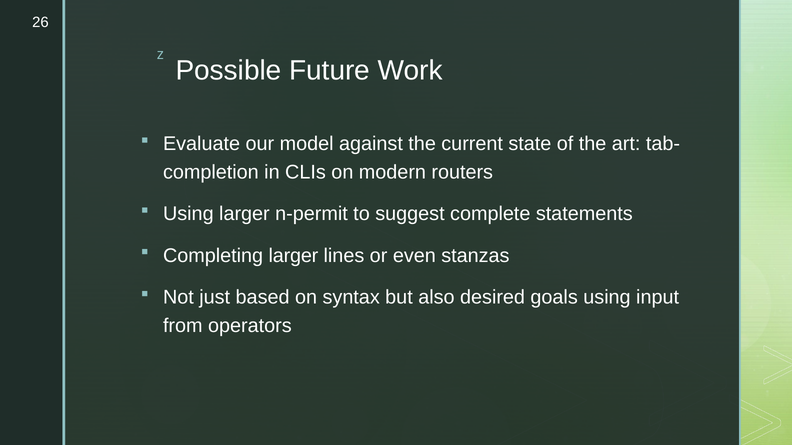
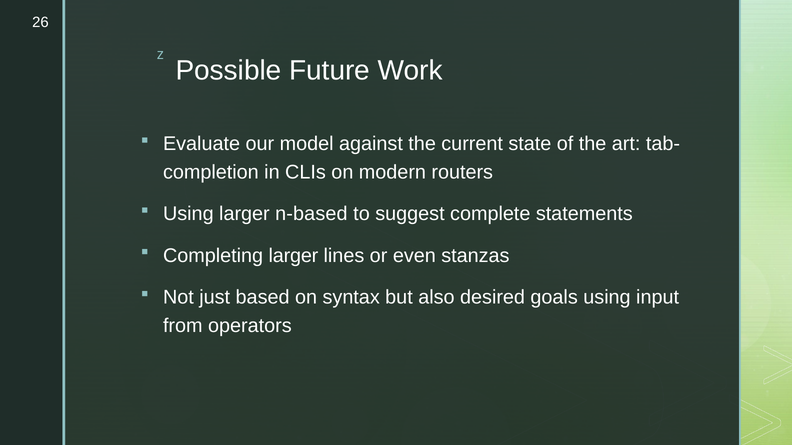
n-permit: n-permit -> n-based (311, 214)
